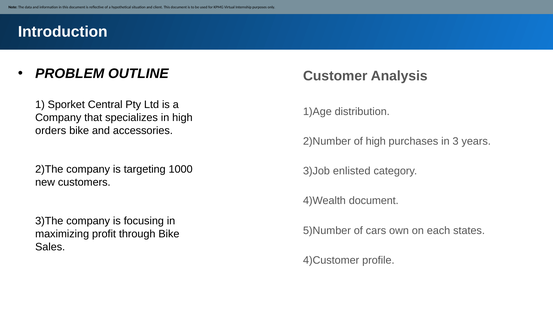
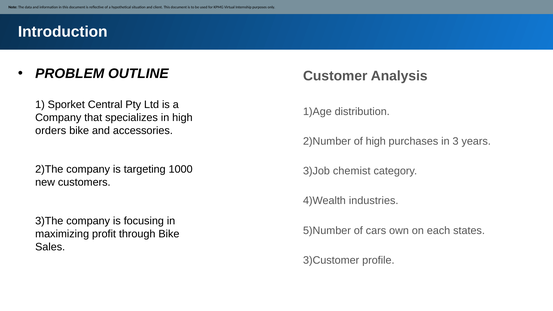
enlisted: enlisted -> chemist (352, 171)
4)Wealth document: document -> industries (374, 201)
4)Customer: 4)Customer -> 3)Customer (331, 260)
